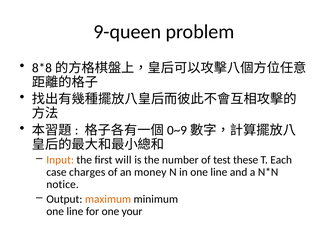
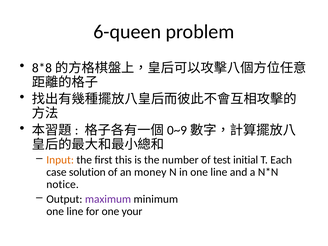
9-queen: 9-queen -> 6-queen (127, 32)
will: will -> this (123, 160)
these: these -> initial (246, 160)
charges: charges -> solution (87, 172)
maximum colour: orange -> purple (108, 199)
